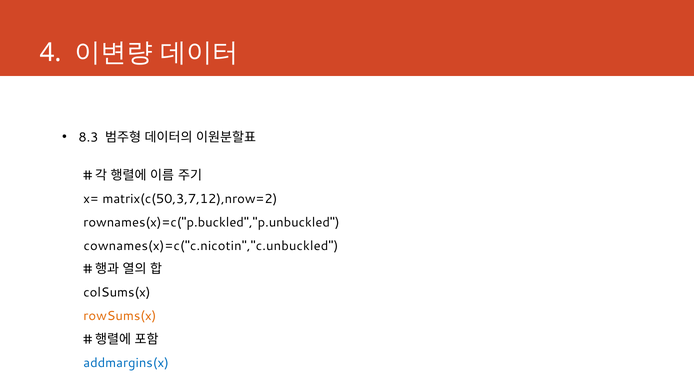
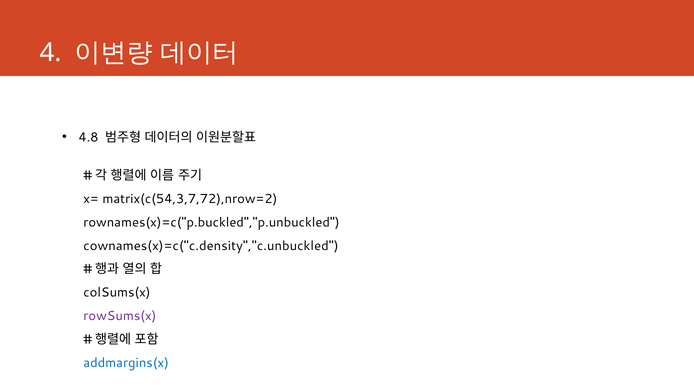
8.3: 8.3 -> 4.8 (88, 137)
matrix(c(50,3,7,12),nrow=2: matrix(c(50,3,7,12),nrow=2 -> matrix(c(54,3,7,72),nrow=2 (190, 198)
cownames(x)=c("c.nicotin","c.unbuckled: cownames(x)=c("c.nicotin","c.unbuckled -> cownames(x)=c("c.density","c.unbuckled (211, 245)
rowSums(x colour: orange -> purple (120, 316)
